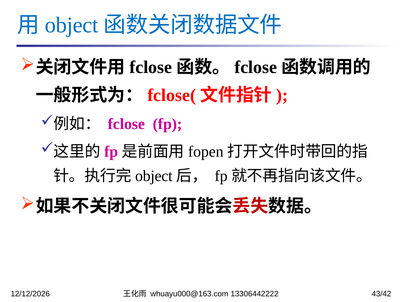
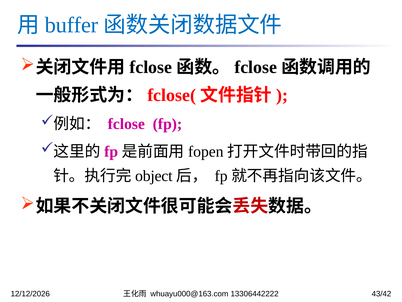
object: object -> buffer (72, 25)
